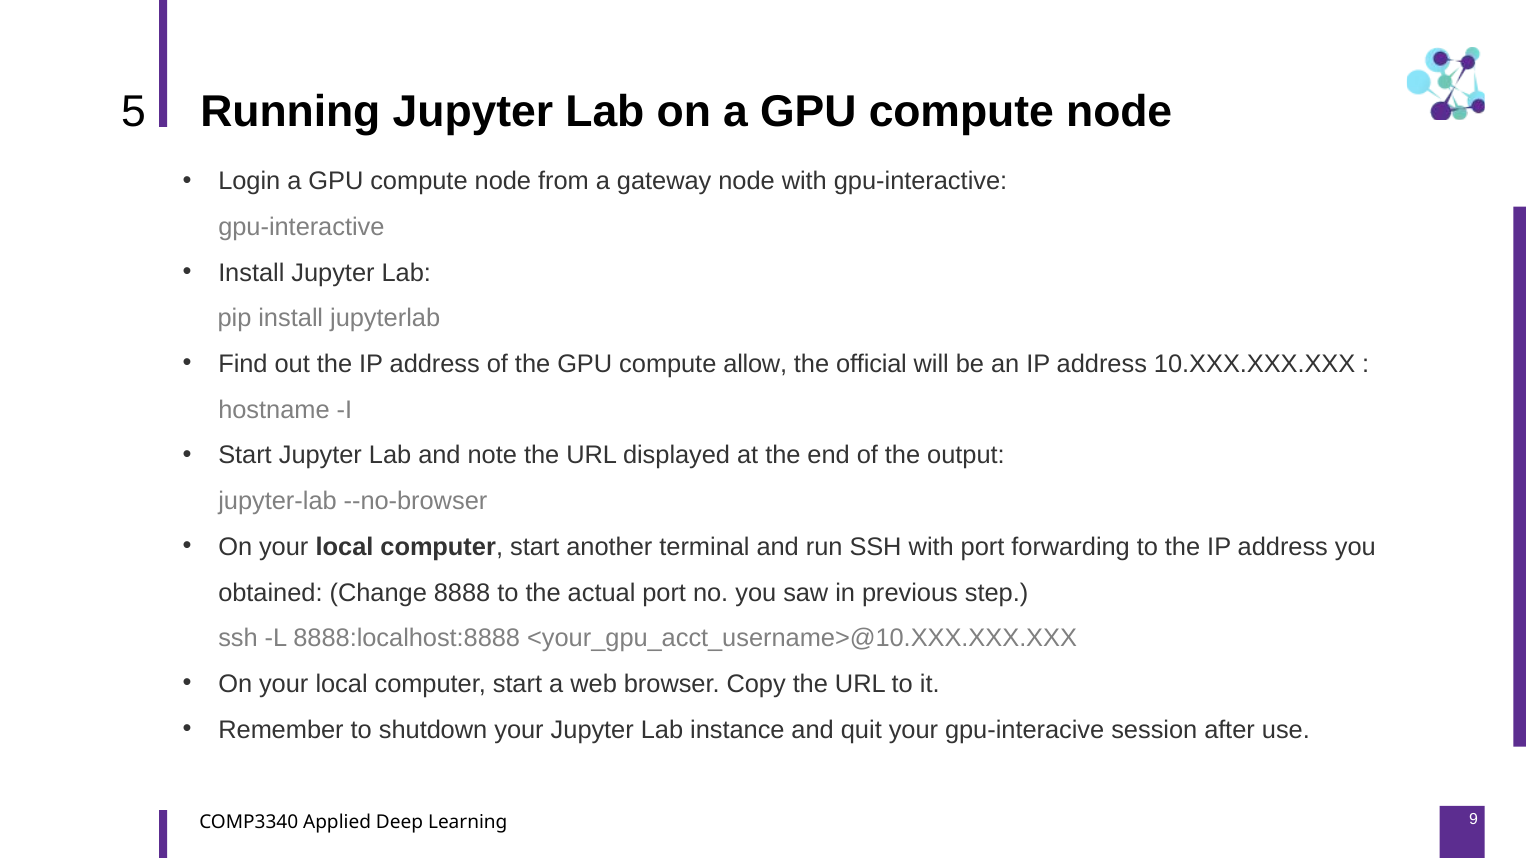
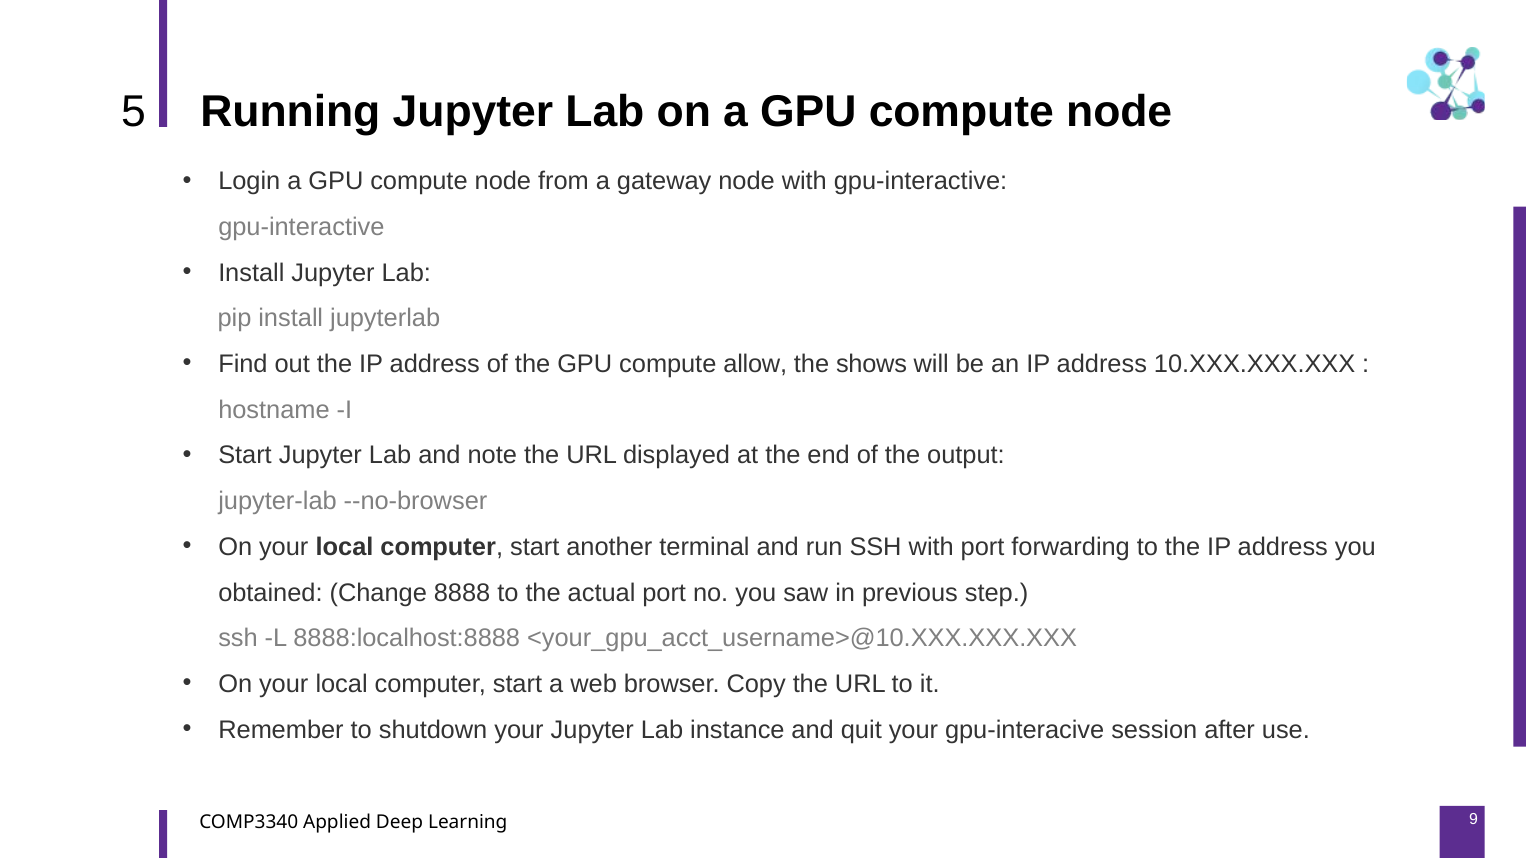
official: official -> shows (872, 364)
